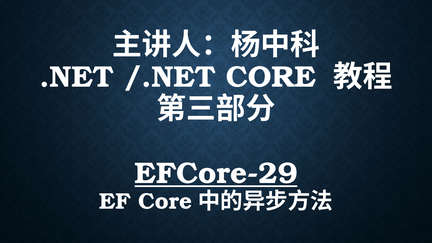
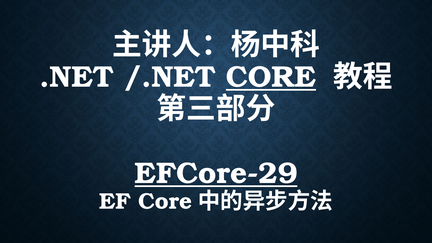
CORE underline: none -> present (271, 77)
